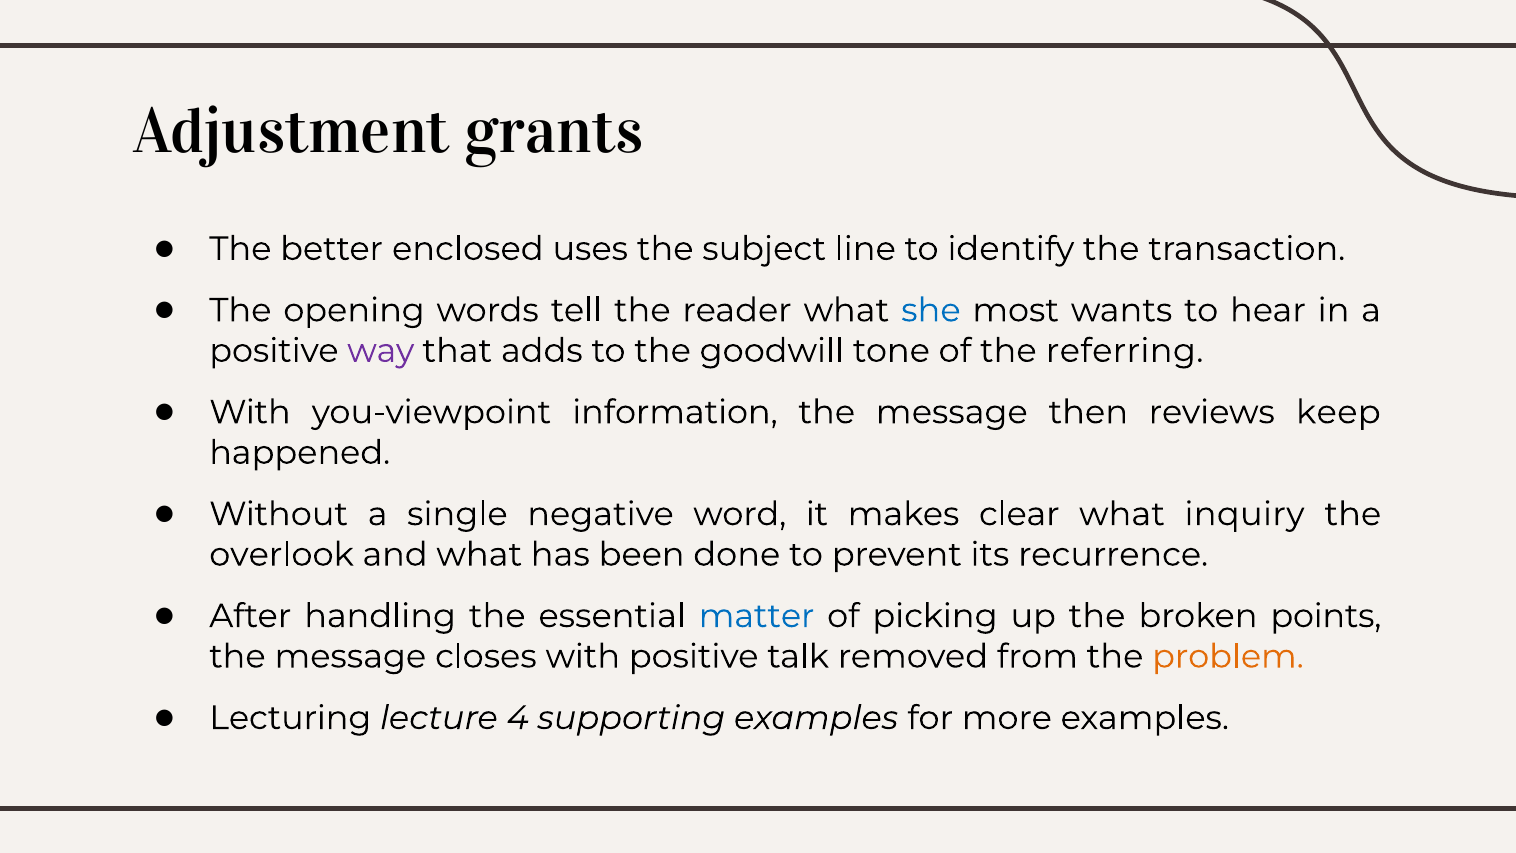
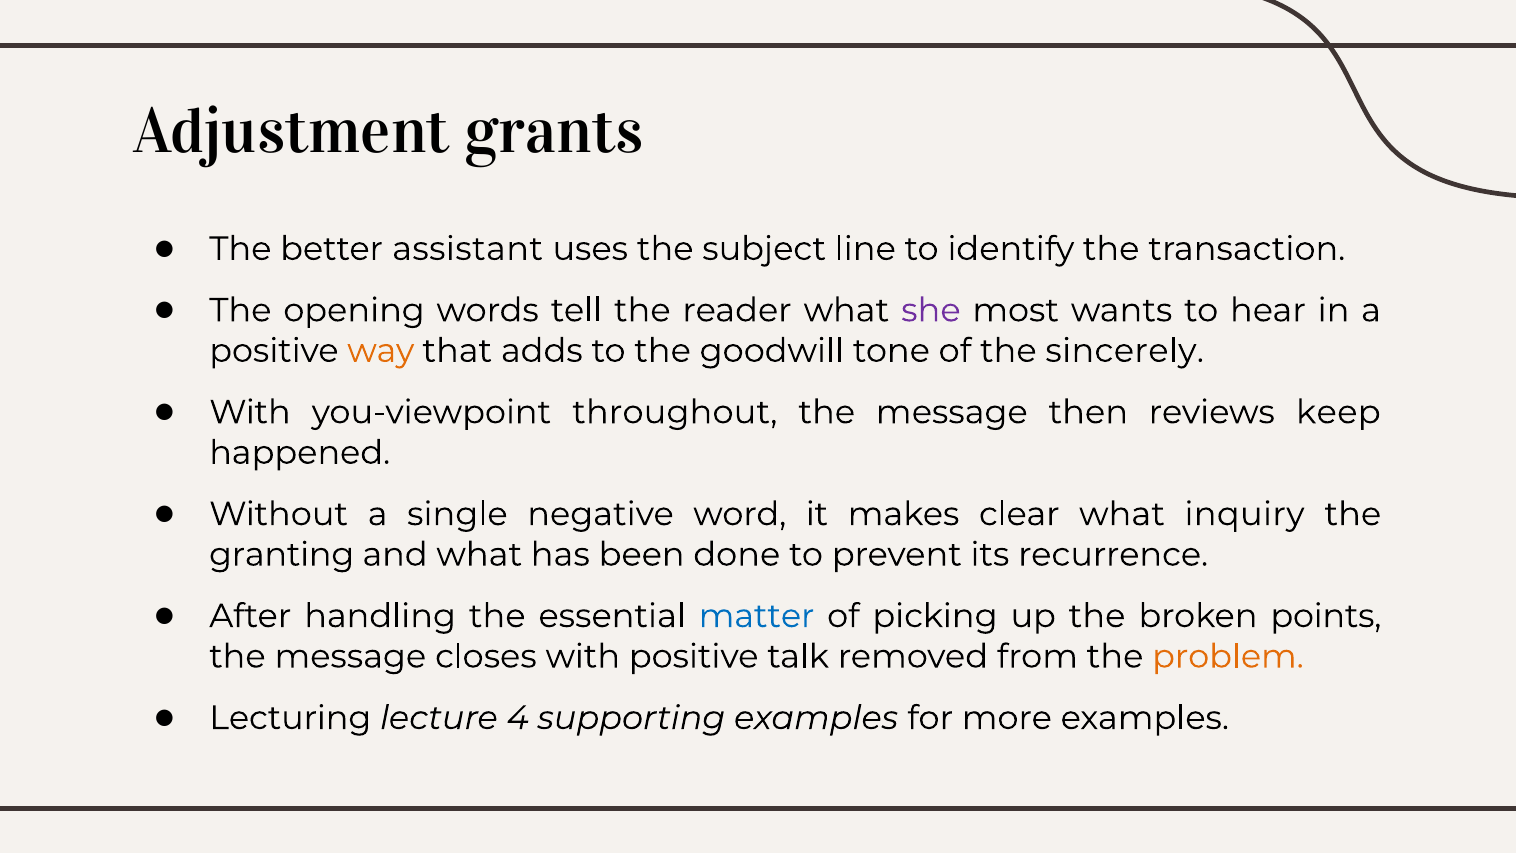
enclosed: enclosed -> assistant (468, 249)
she colour: blue -> purple (931, 310)
way colour: purple -> orange (381, 351)
referring: referring -> sincerely (1125, 351)
information: information -> throughout (675, 412)
overlook: overlook -> granting (282, 554)
